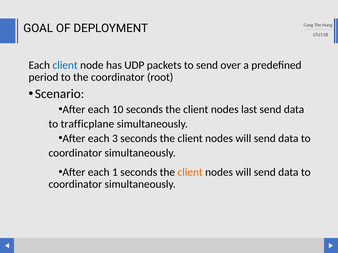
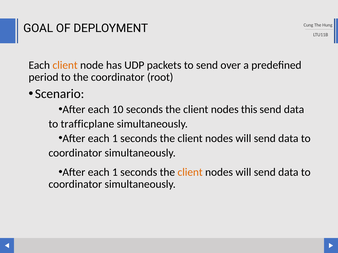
client colour: blue -> orange (65, 65)
last: last -> this (249, 110)
3: 3 -> 1 (115, 139)
